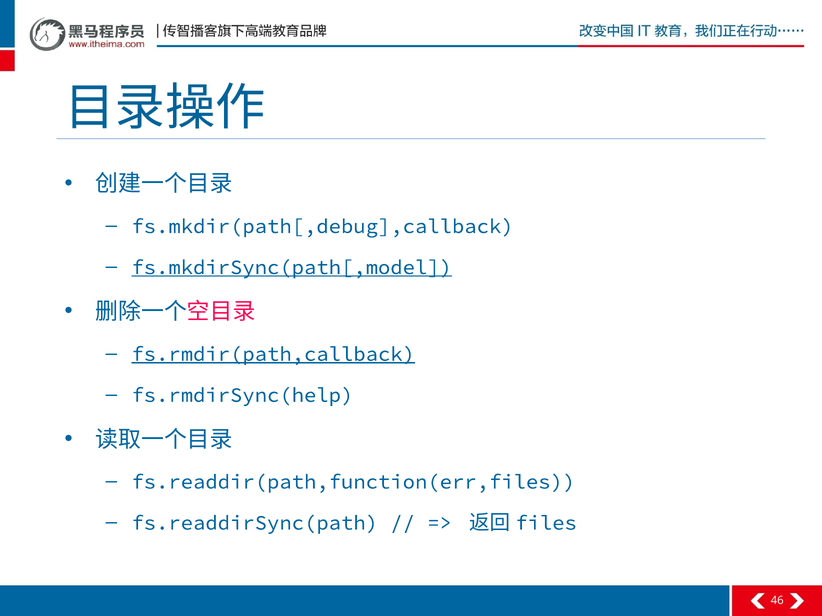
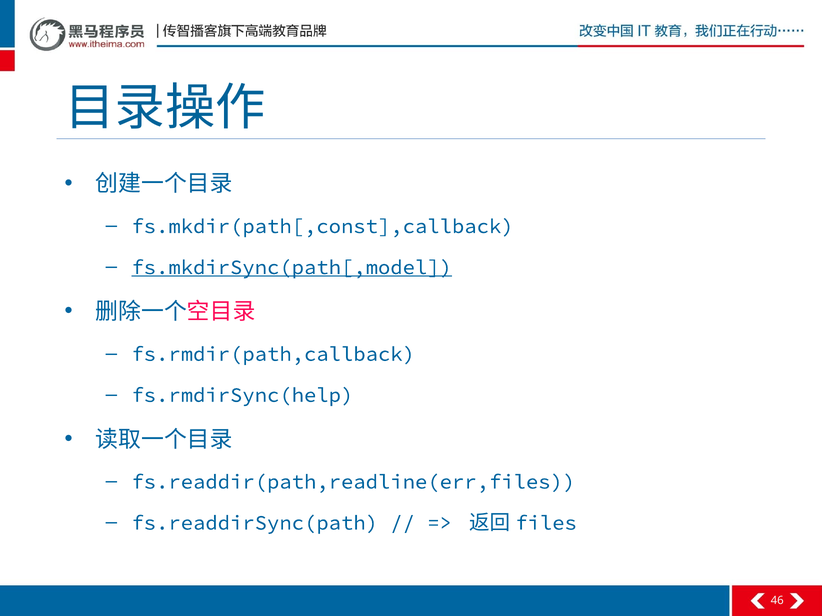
fs.mkdir(path[,debug],callback: fs.mkdir(path[,debug],callback -> fs.mkdir(path[,const],callback (323, 226)
fs.rmdir(path,callback underline: present -> none (273, 354)
fs.readdir(path,function(err,files: fs.readdir(path,function(err,files -> fs.readdir(path,readline(err,files (353, 482)
